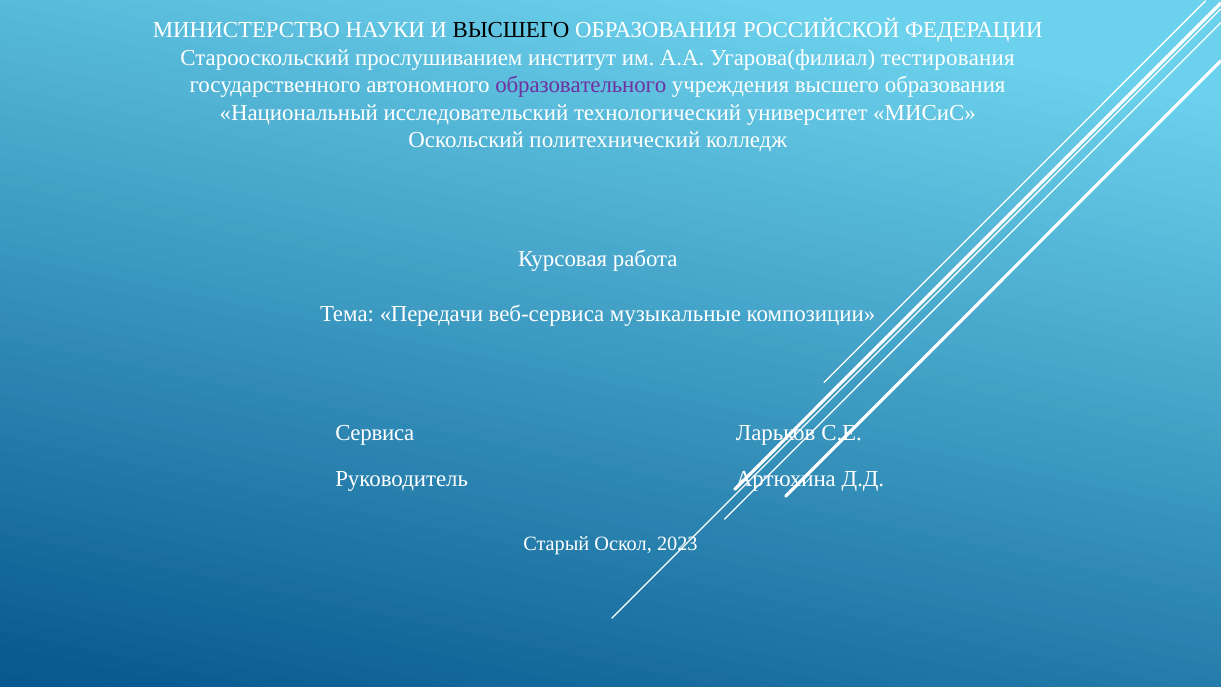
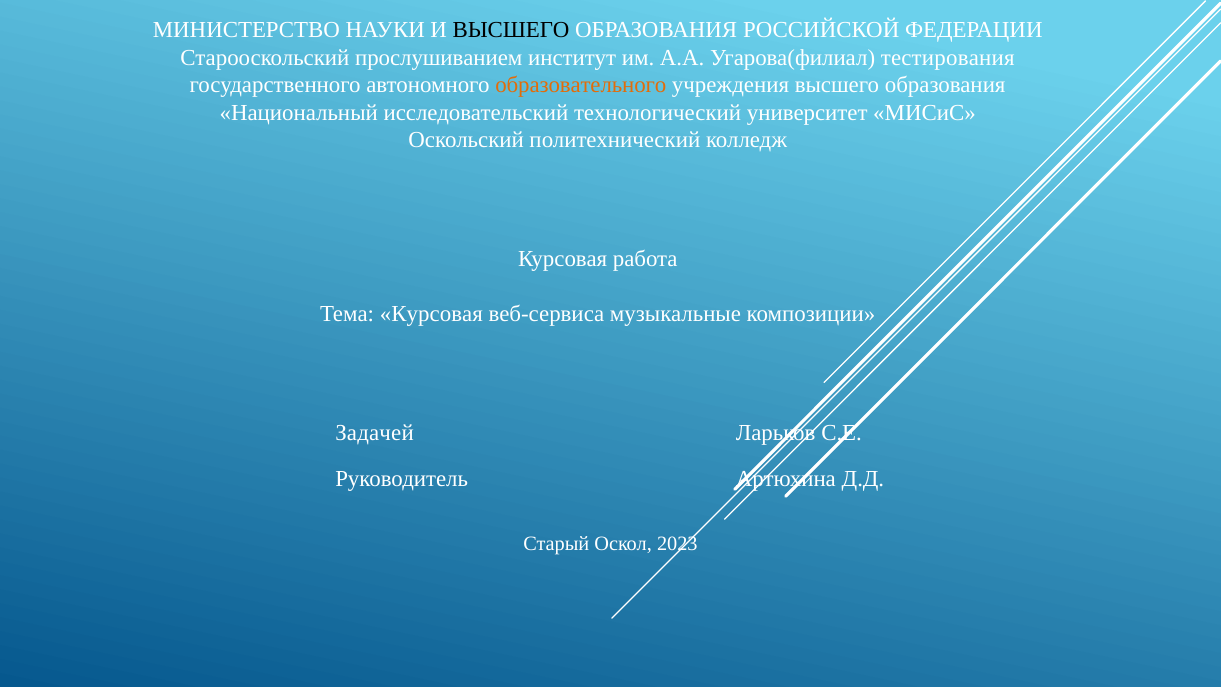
образовательного colour: purple -> orange (581, 85)
Тема Передачи: Передачи -> Курсовая (431, 314)
Сервиса: Сервиса -> Задачей (375, 433)
